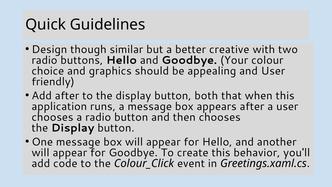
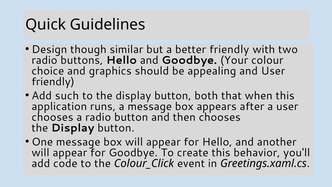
better creative: creative -> friendly (229, 49)
Add after: after -> such (67, 96)
